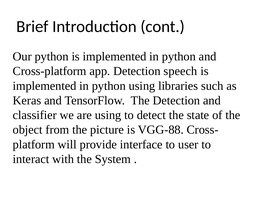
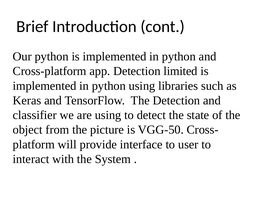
speech: speech -> limited (181, 71)
VGG-88: VGG-88 -> VGG-50 (161, 129)
